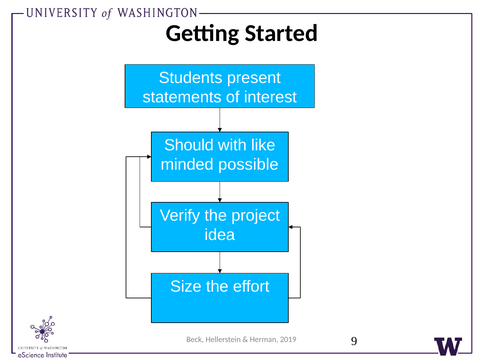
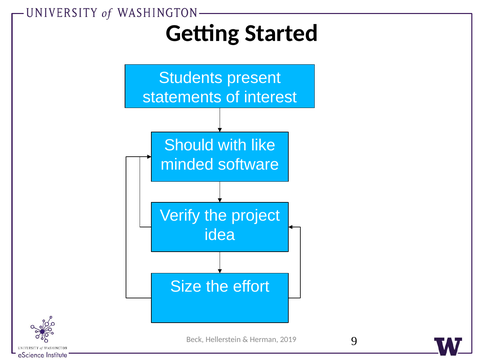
possible: possible -> software (248, 165)
